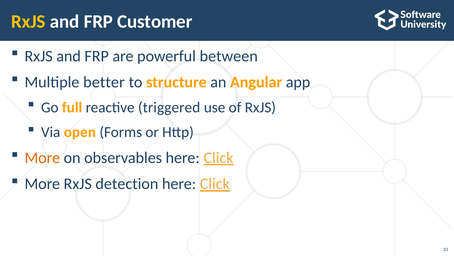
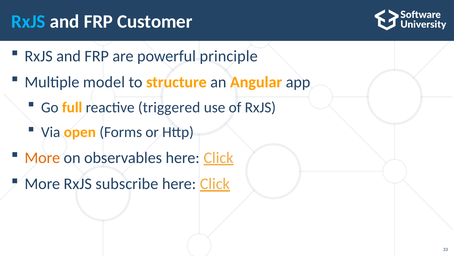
RxJS colour: yellow -> light blue (28, 22)
between: between -> principle (229, 56)
better: better -> model (104, 82)
detection: detection -> subscribe (127, 184)
